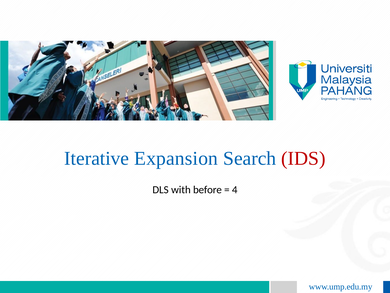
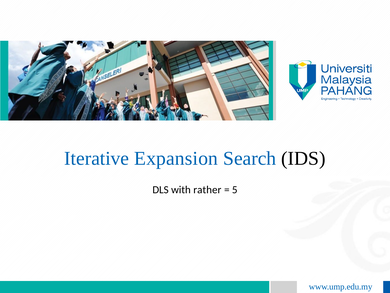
IDS colour: red -> black (303, 158)
before: before -> rather (207, 189)
4: 4 -> 5 (235, 189)
